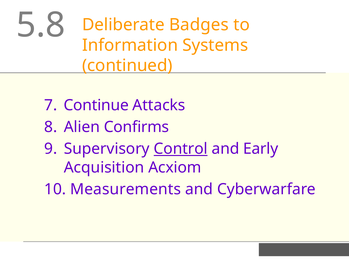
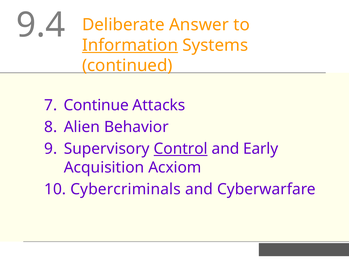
5.8: 5.8 -> 9.4 (41, 25)
Badges: Badges -> Answer (199, 25)
Information underline: none -> present (130, 45)
Confirms: Confirms -> Behavior (136, 127)
Measurements: Measurements -> Cybercriminals (126, 189)
